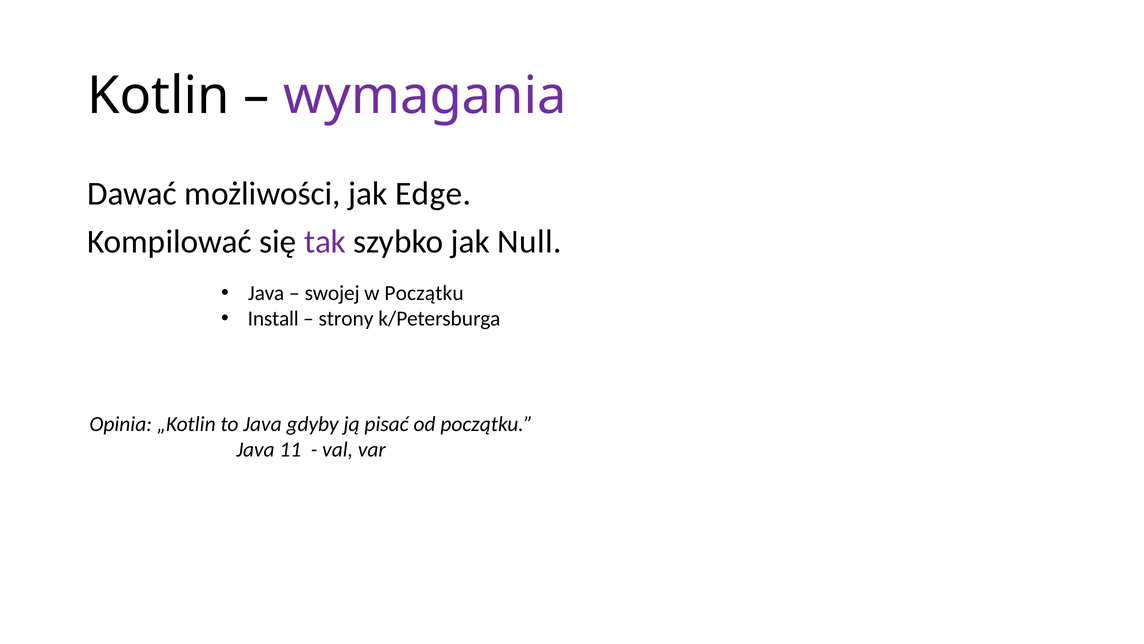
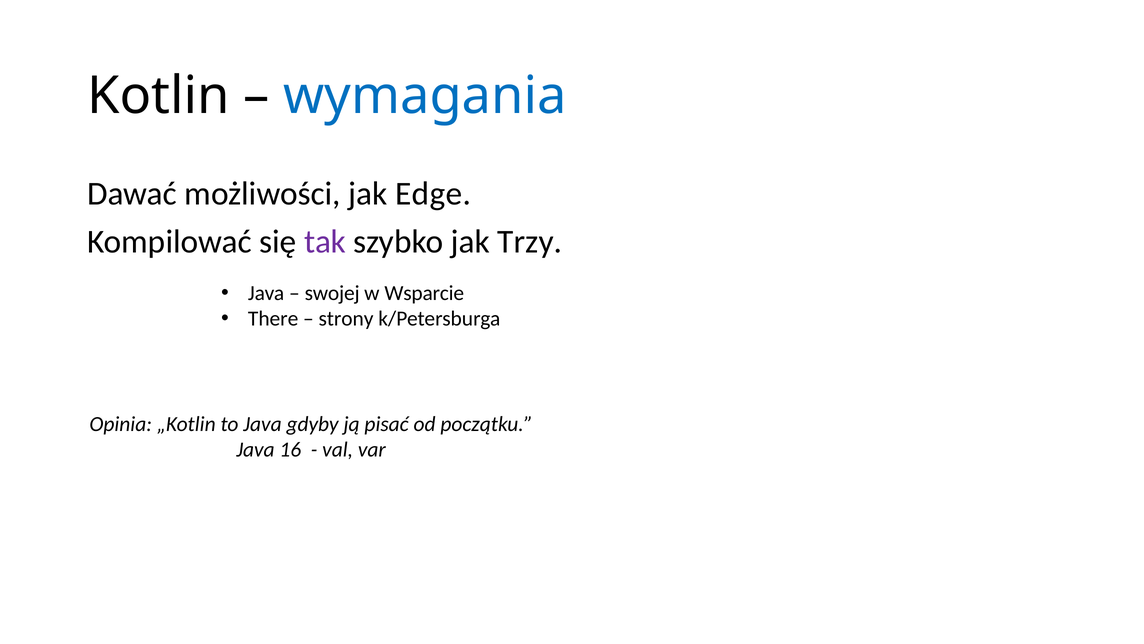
wymagania colour: purple -> blue (425, 96)
Null: Null -> Trzy (530, 241)
w Początku: Początku -> Wsparcie (424, 293)
Install: Install -> There (273, 319)
11: 11 -> 16 (290, 449)
